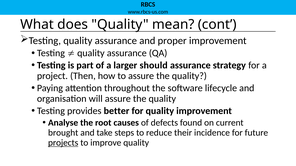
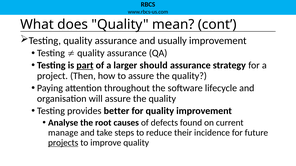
proper: proper -> usually (172, 41)
part underline: none -> present (85, 65)
brought: brought -> manage (63, 133)
